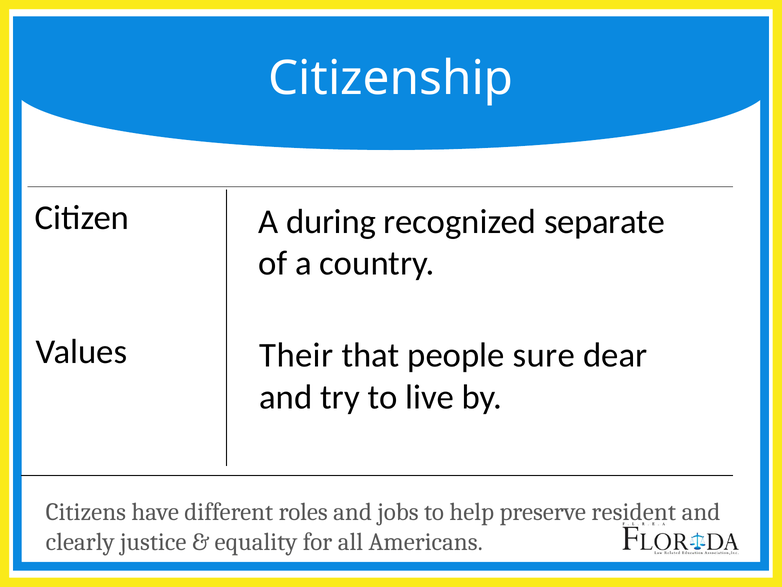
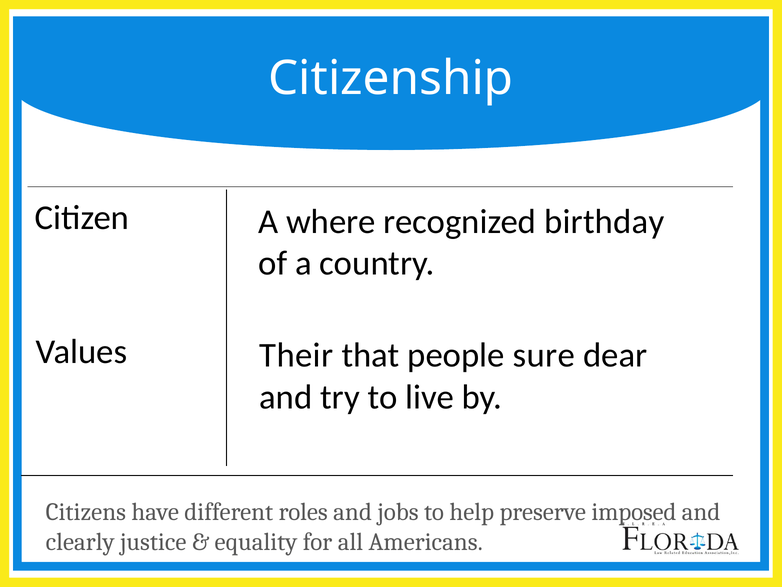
during: during -> where (331, 221)
separate: separate -> birthday (604, 221)
resident: resident -> imposed (634, 512)
